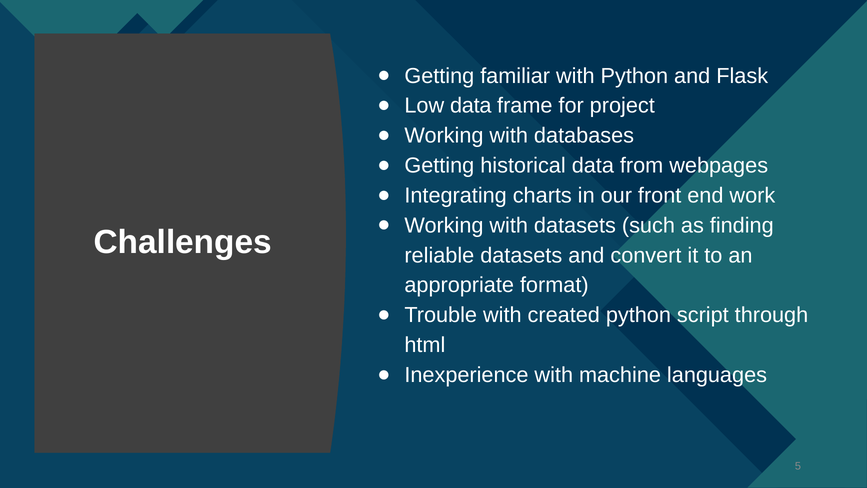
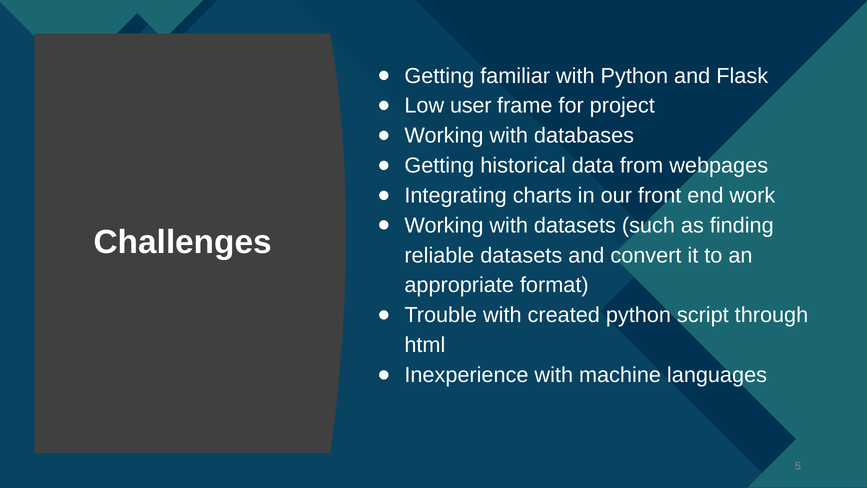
Low data: data -> user (471, 106)
